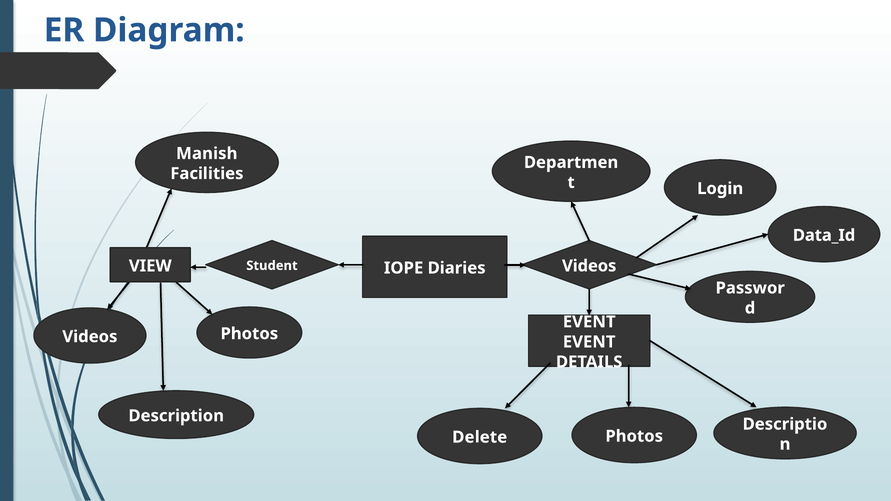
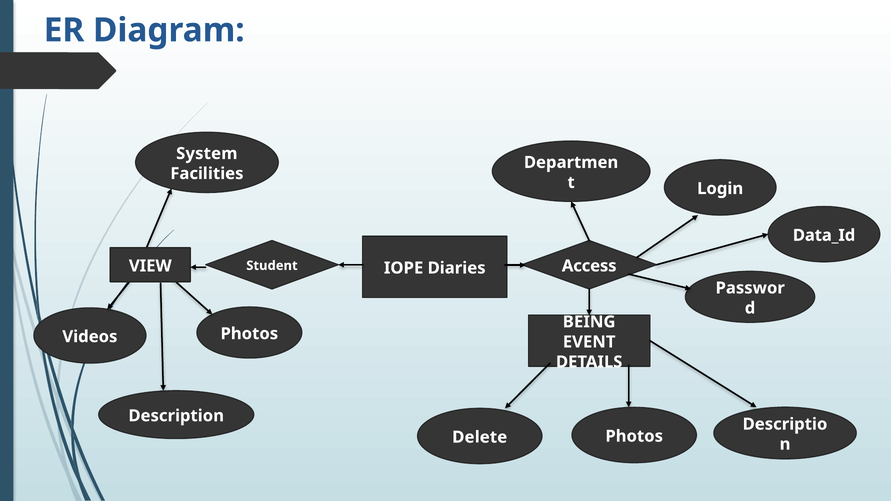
Manish: Manish -> System (207, 154)
Diaries Videos: Videos -> Access (589, 266)
EVENT: EVENT -> BEING (589, 322)
